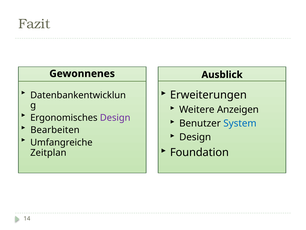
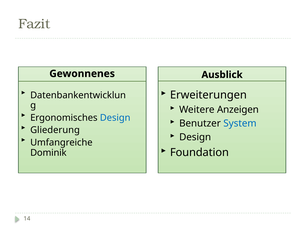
Design colour: purple -> blue (115, 117)
Bearbeiten: Bearbeiten -> Gliederung (55, 130)
Zeitplan: Zeitplan -> Dominik (48, 152)
